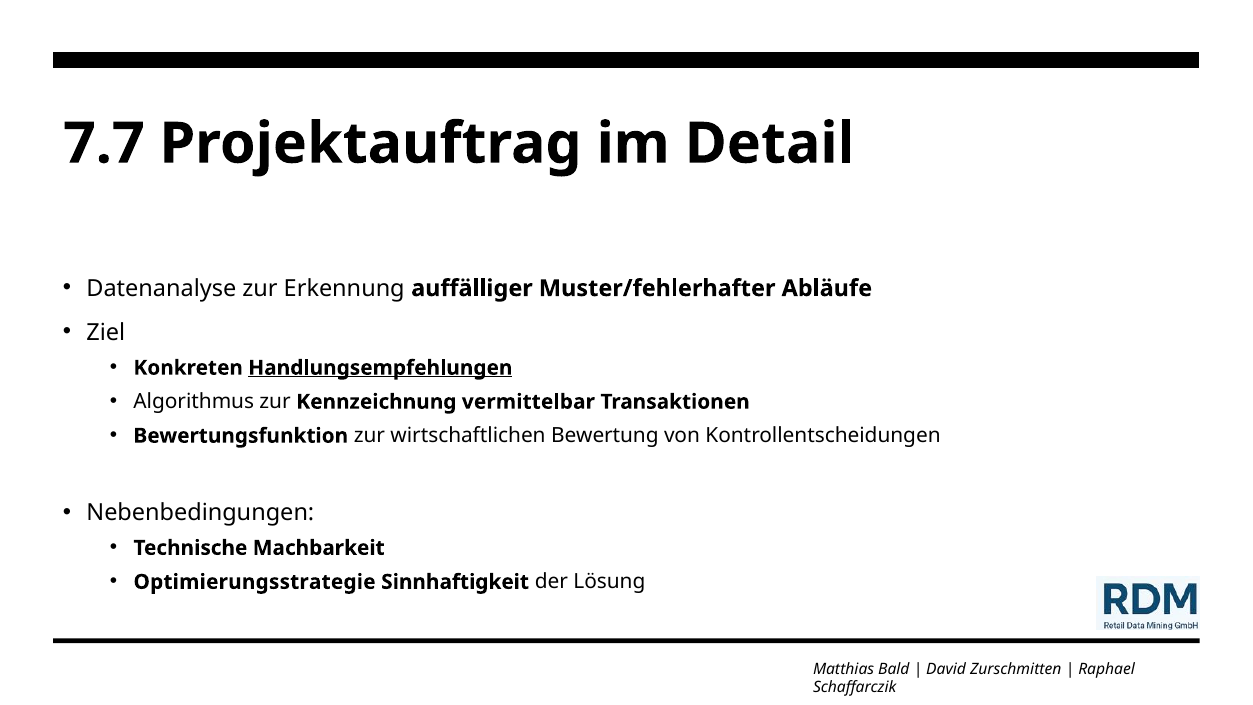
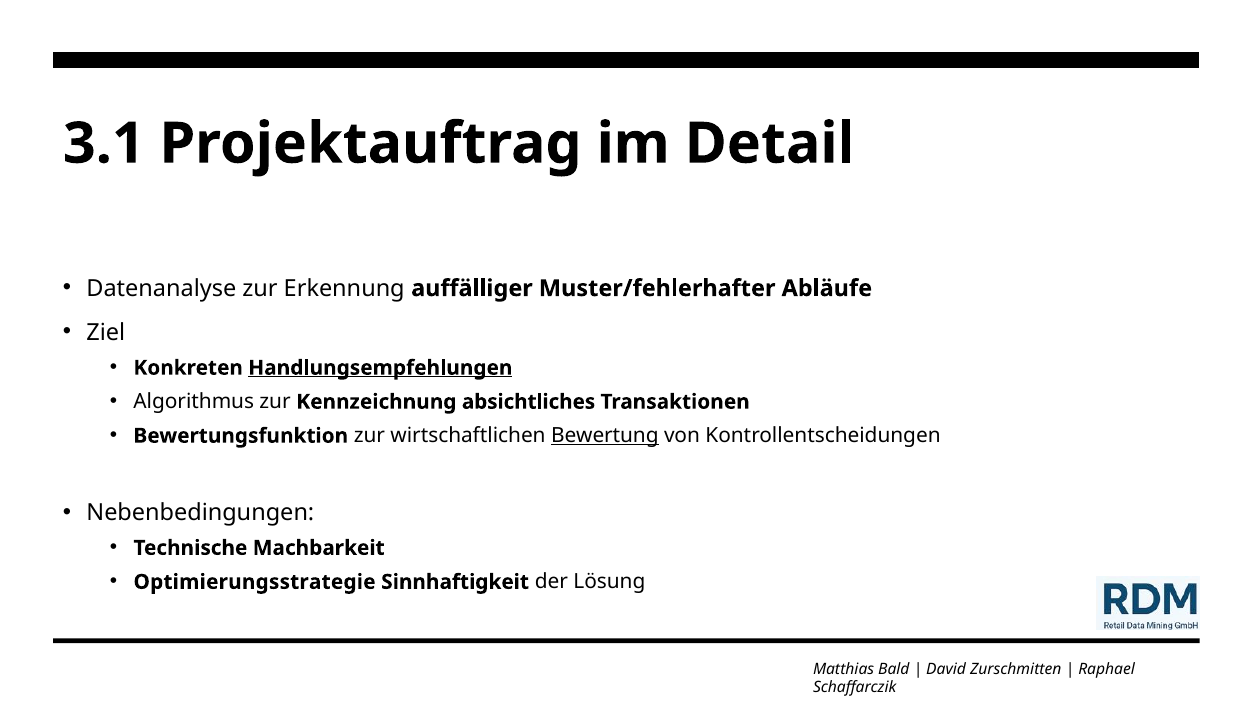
7.7: 7.7 -> 3.1 (104, 144)
vermittelbar: vermittelbar -> absichtliches (529, 402)
Bewertung underline: none -> present (605, 436)
